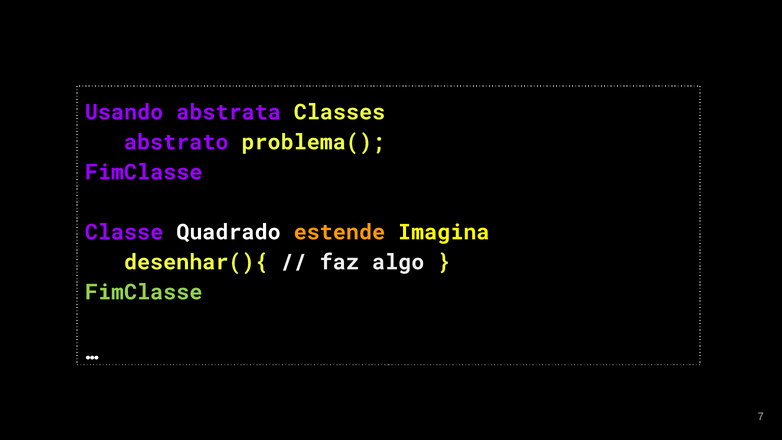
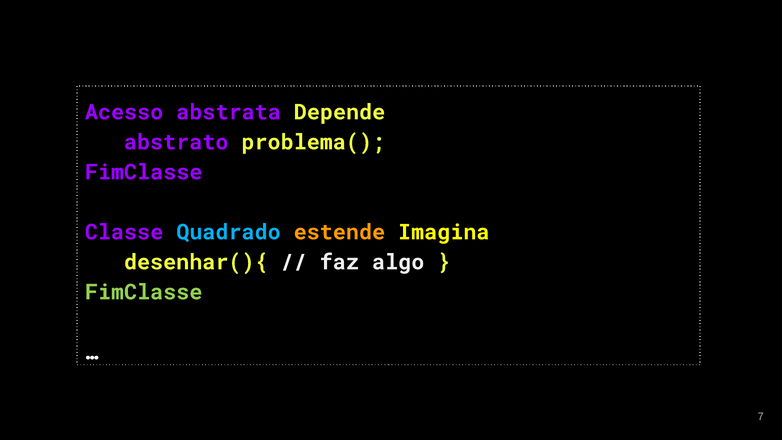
Usando: Usando -> Acesso (124, 112)
Classes: Classes -> Depende (339, 112)
Quadrado colour: white -> light blue (228, 232)
